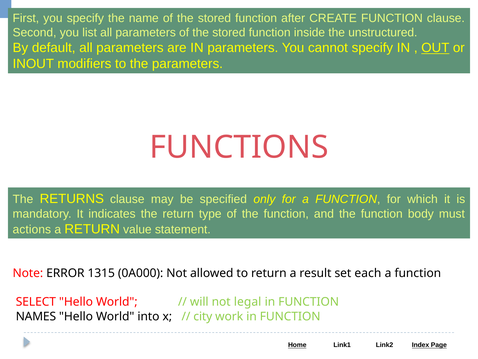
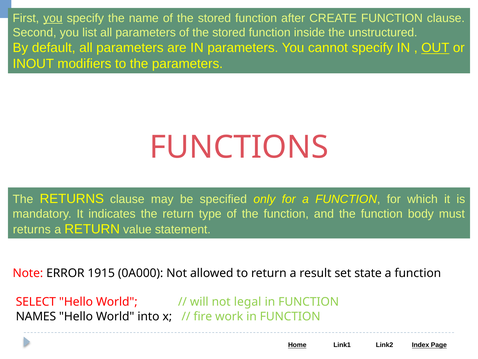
you underline: none -> present (53, 18)
actions: actions -> returns (32, 229)
1315: 1315 -> 1915 (101, 273)
each: each -> state (368, 273)
city: city -> fire (203, 316)
